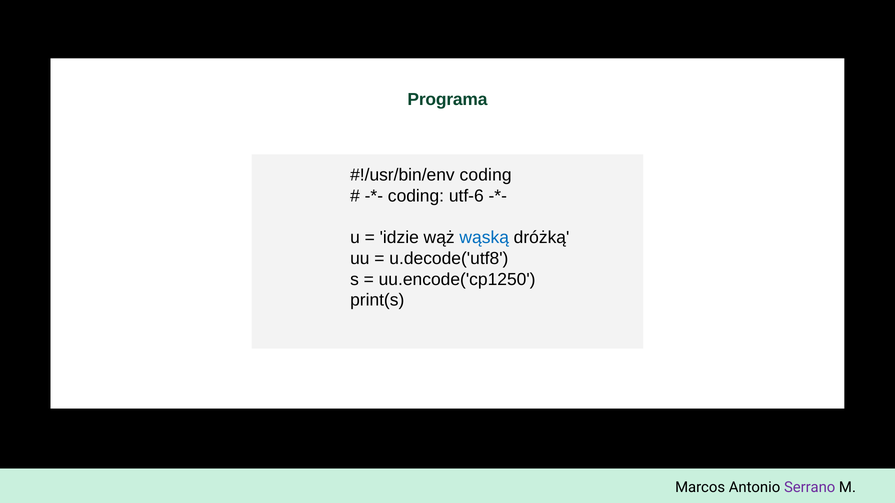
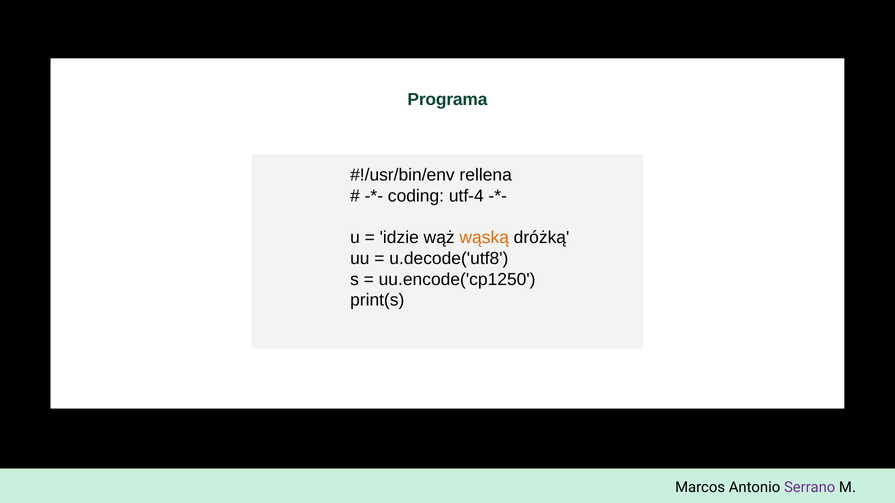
coding: coding -> rellena (486, 175)
utf-6: utf-6 -> utf-4 (466, 196)
wąską colour: blue -> orange (484, 238)
